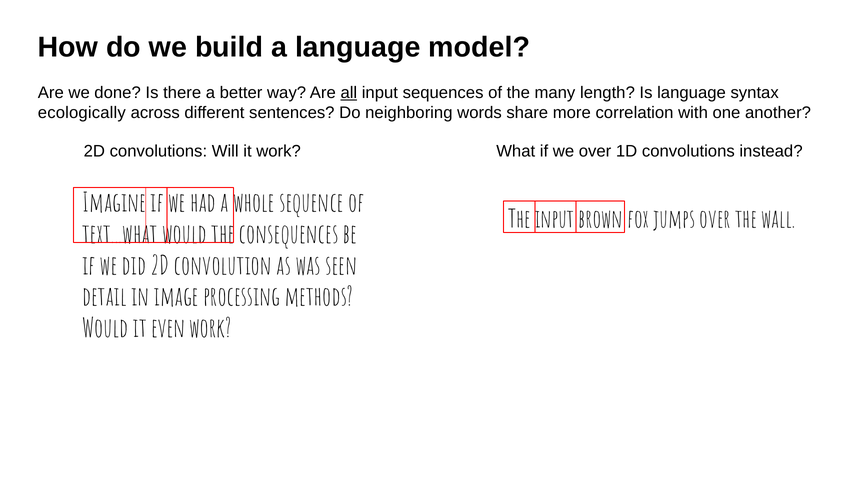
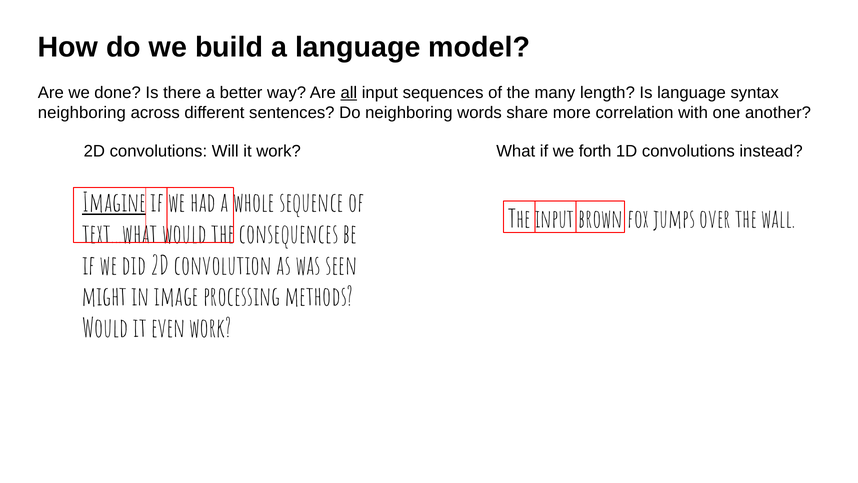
ecologically: ecologically -> neighboring (82, 113)
we over: over -> forth (595, 151)
Imagine underline: none -> present (114, 203)
detail: detail -> might (105, 297)
